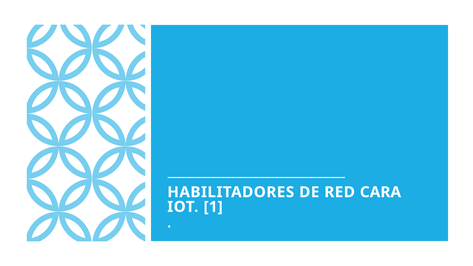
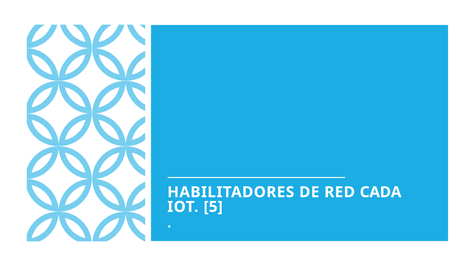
CARA: CARA -> CADA (381, 192)
1: 1 -> 5 (213, 207)
